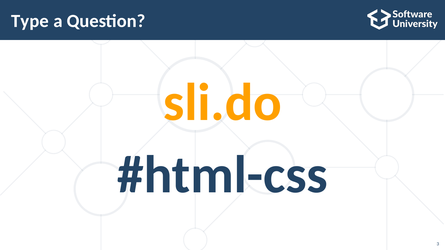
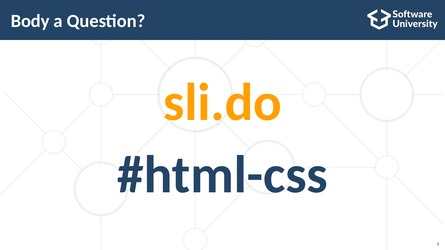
Type: Type -> Body (30, 21)
